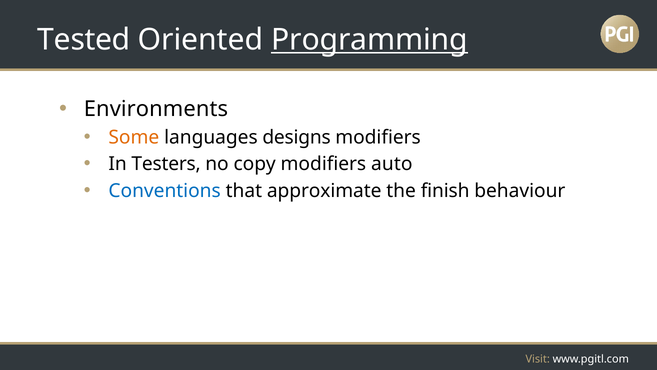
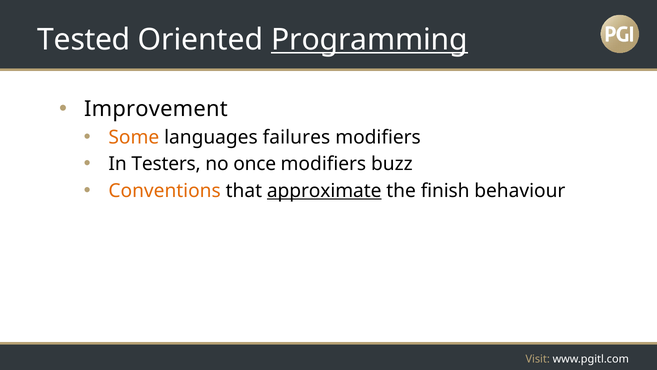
Environments: Environments -> Improvement (156, 109)
designs: designs -> failures (296, 137)
copy: copy -> once (255, 164)
auto: auto -> buzz (392, 164)
Conventions colour: blue -> orange (165, 191)
approximate underline: none -> present (324, 191)
